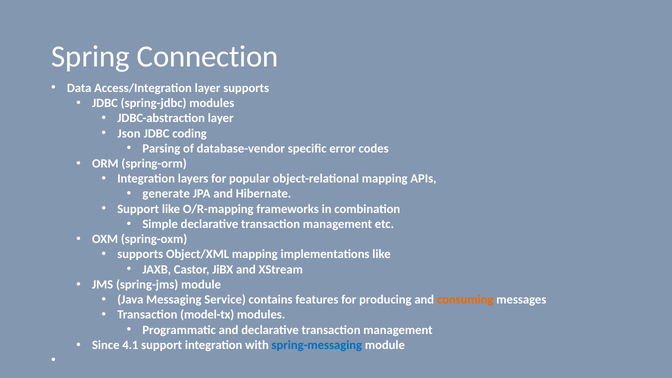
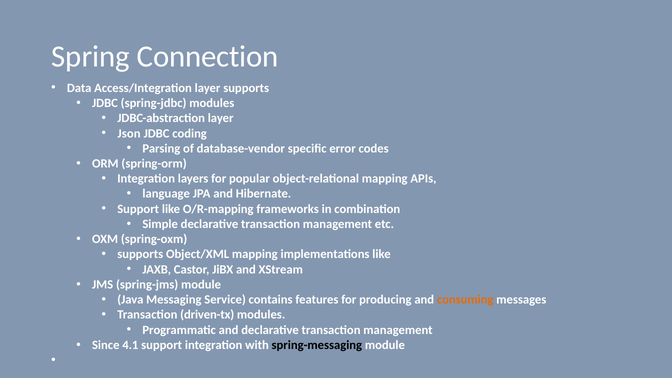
generate: generate -> language (166, 194)
model-tx: model-tx -> driven-tx (207, 315)
spring-messaging colour: blue -> black (317, 345)
